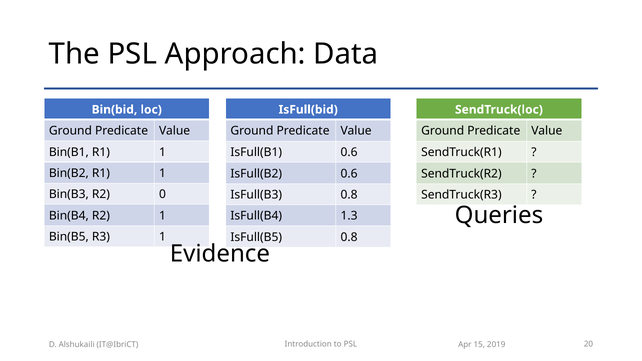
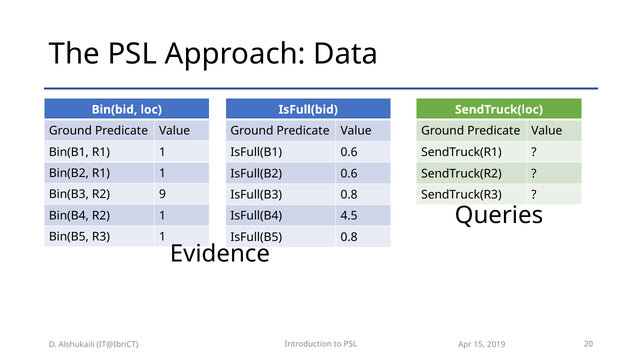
0: 0 -> 9 (163, 195)
1.3: 1.3 -> 4.5 (349, 216)
